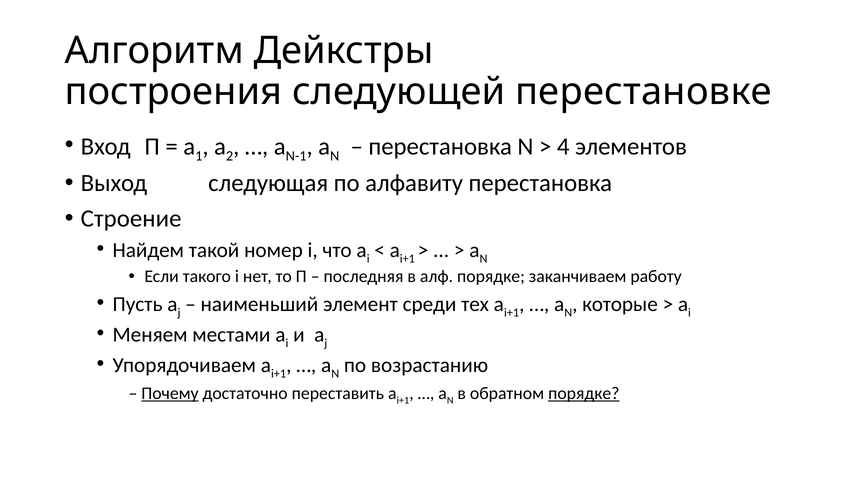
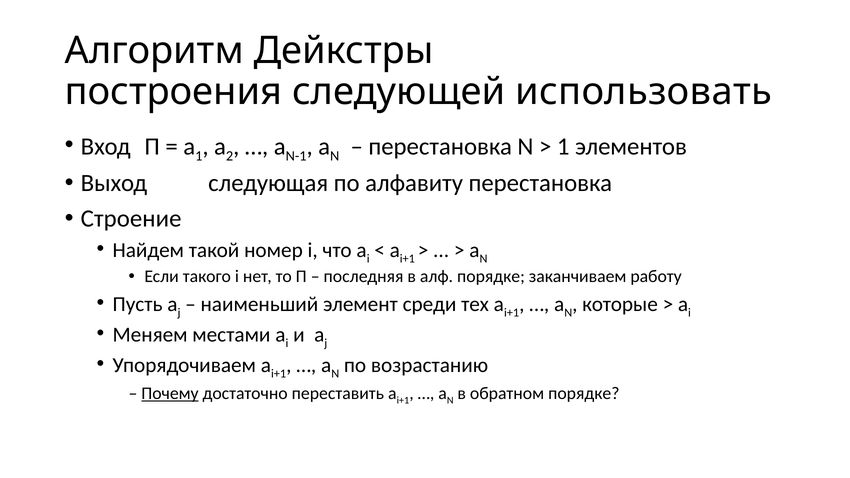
перестановке: перестановке -> использовать (644, 92)
4: 4 -> 1 (563, 147)
порядке underline: present -> none (584, 394)
